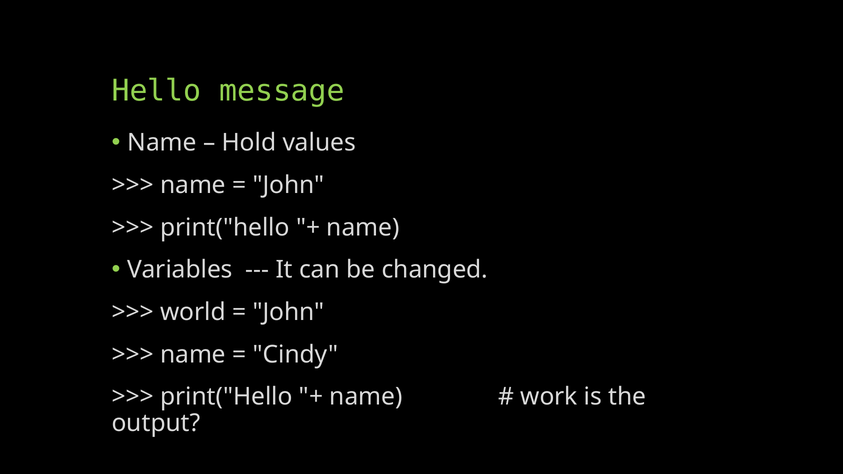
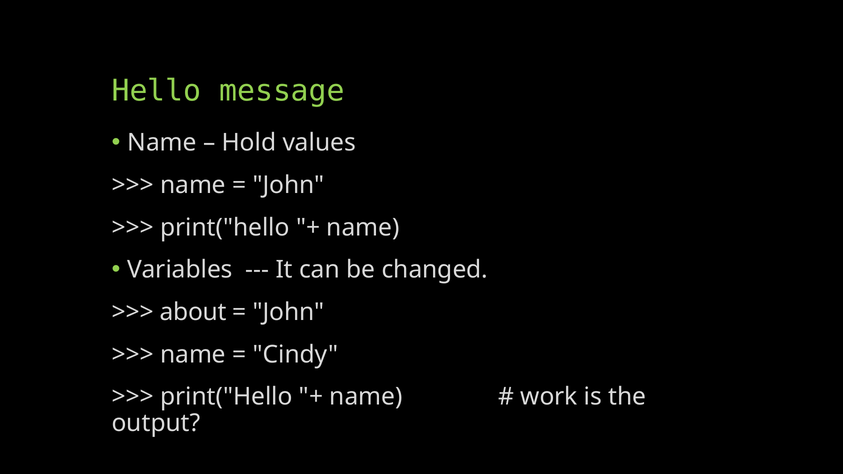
world: world -> about (193, 312)
